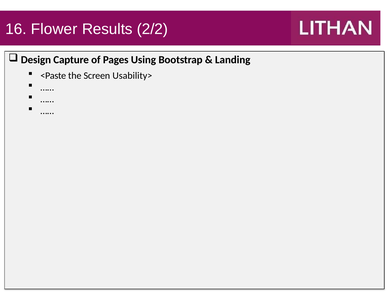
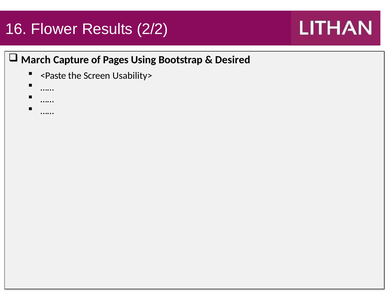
Design: Design -> March (36, 60)
Landing: Landing -> Desired (233, 60)
